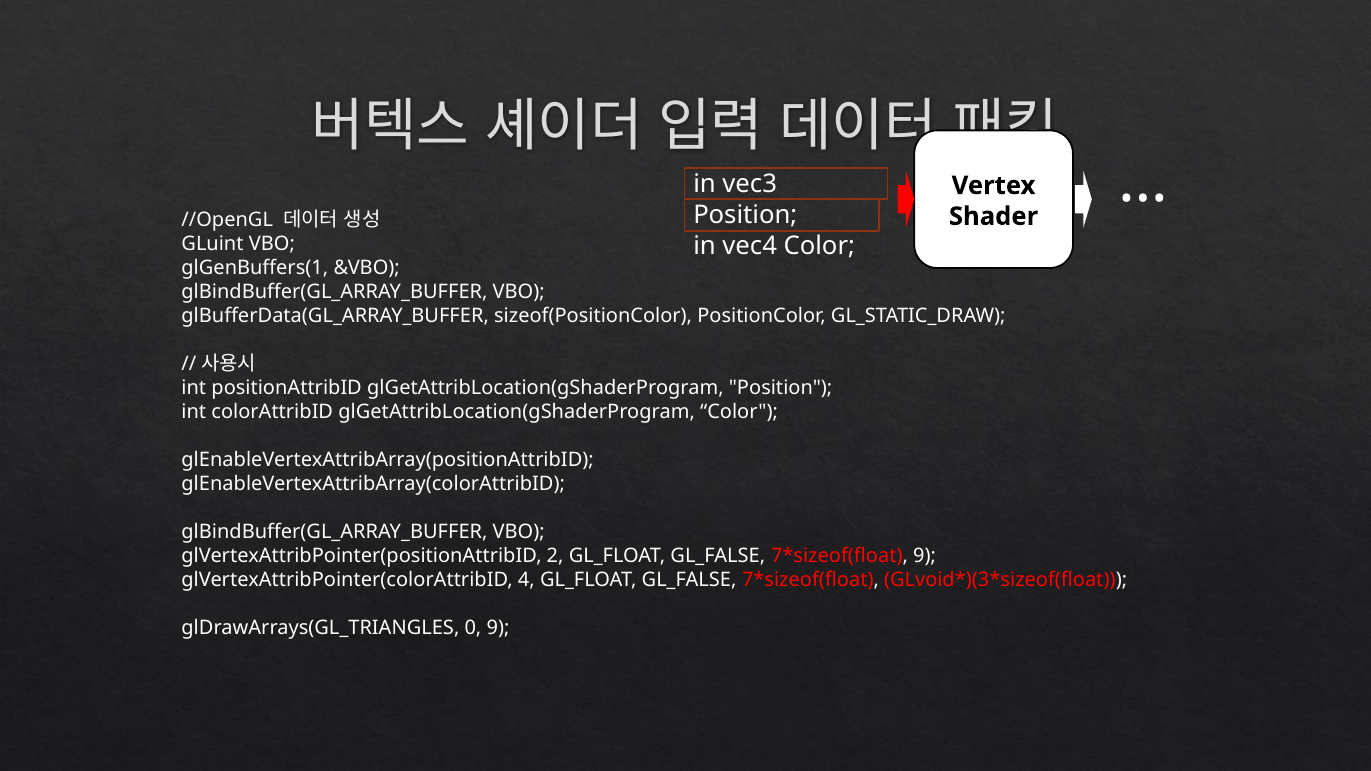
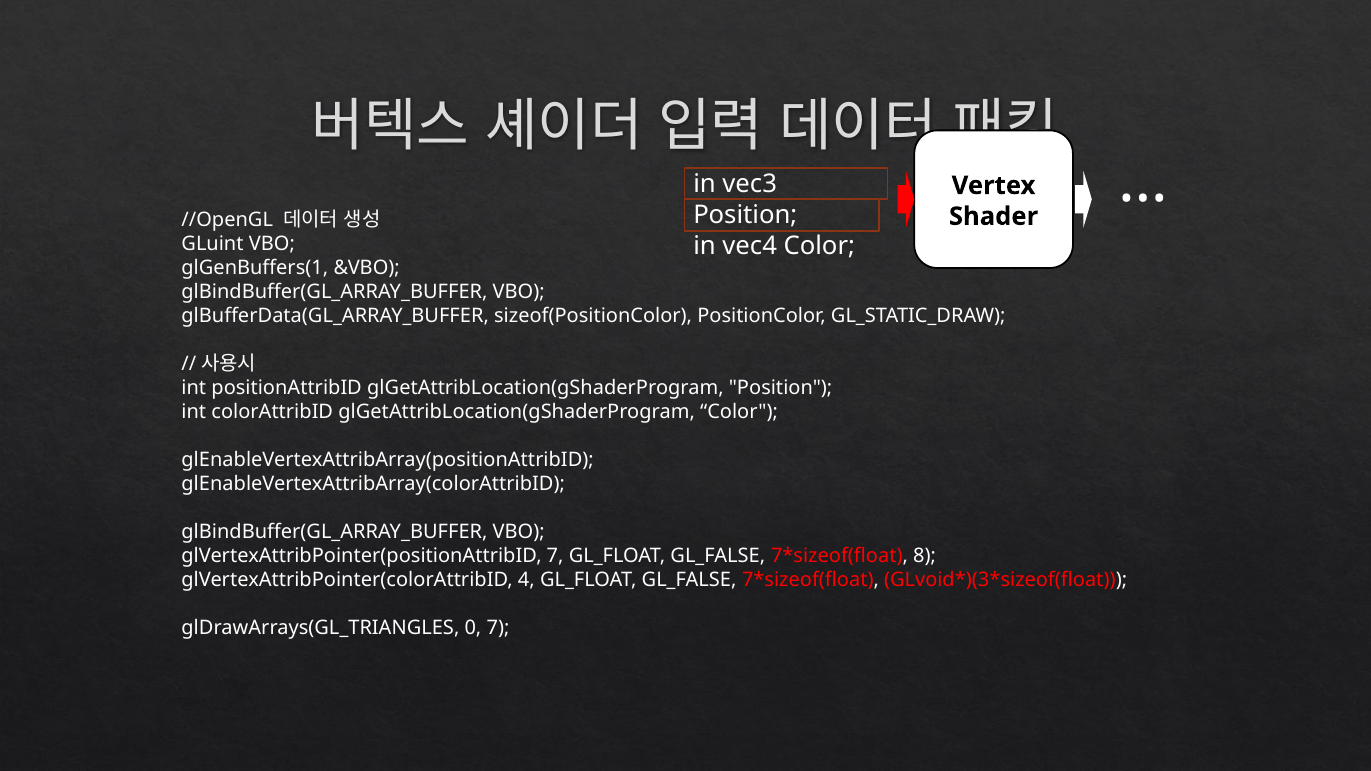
glVertexAttribPointer(positionAttribID 2: 2 -> 7 (555, 556)
9: 9 -> 8 (924, 556)
0 9: 9 -> 7 (498, 628)
